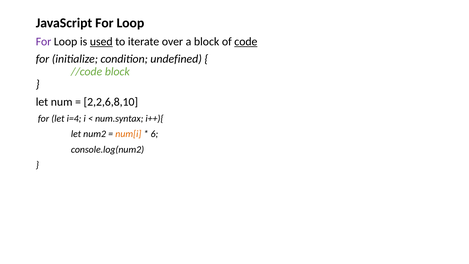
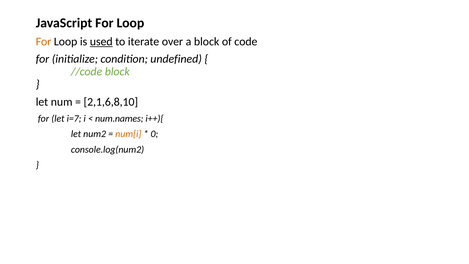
For colour: purple -> orange (44, 42)
code underline: present -> none (246, 42)
2,2,6,8,10: 2,2,6,8,10 -> 2,1,6,8,10 (111, 102)
i=4: i=4 -> i=7 (74, 118)
num.syntax: num.syntax -> num.names (119, 118)
6: 6 -> 0 (154, 134)
